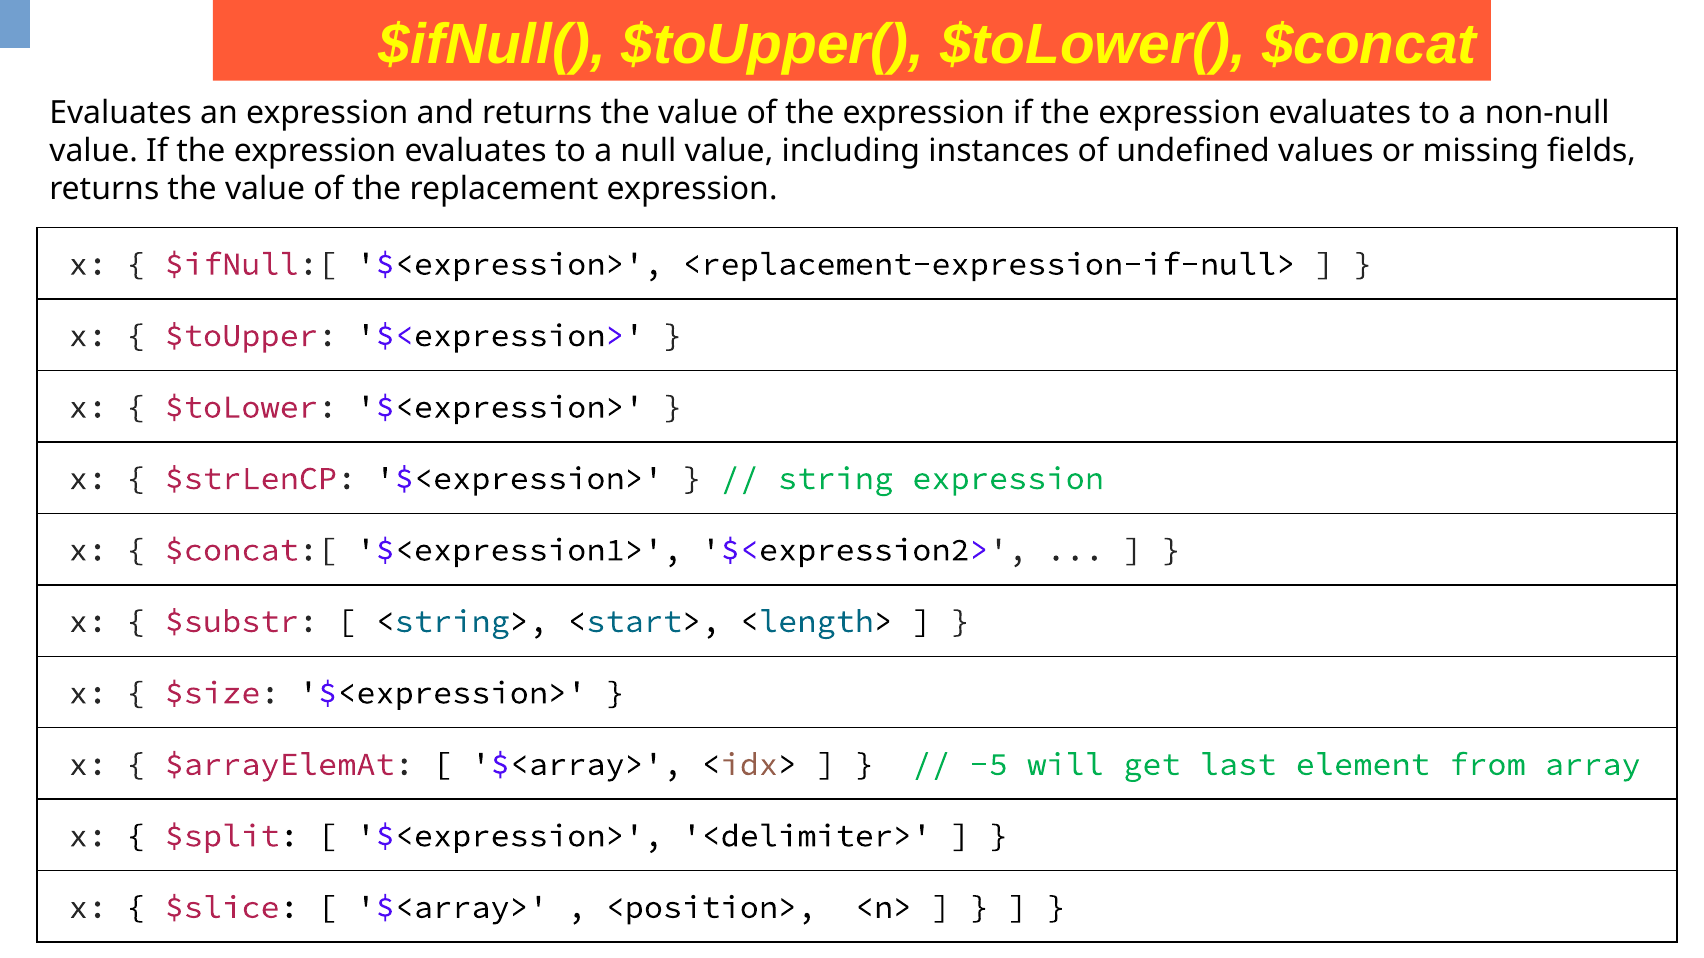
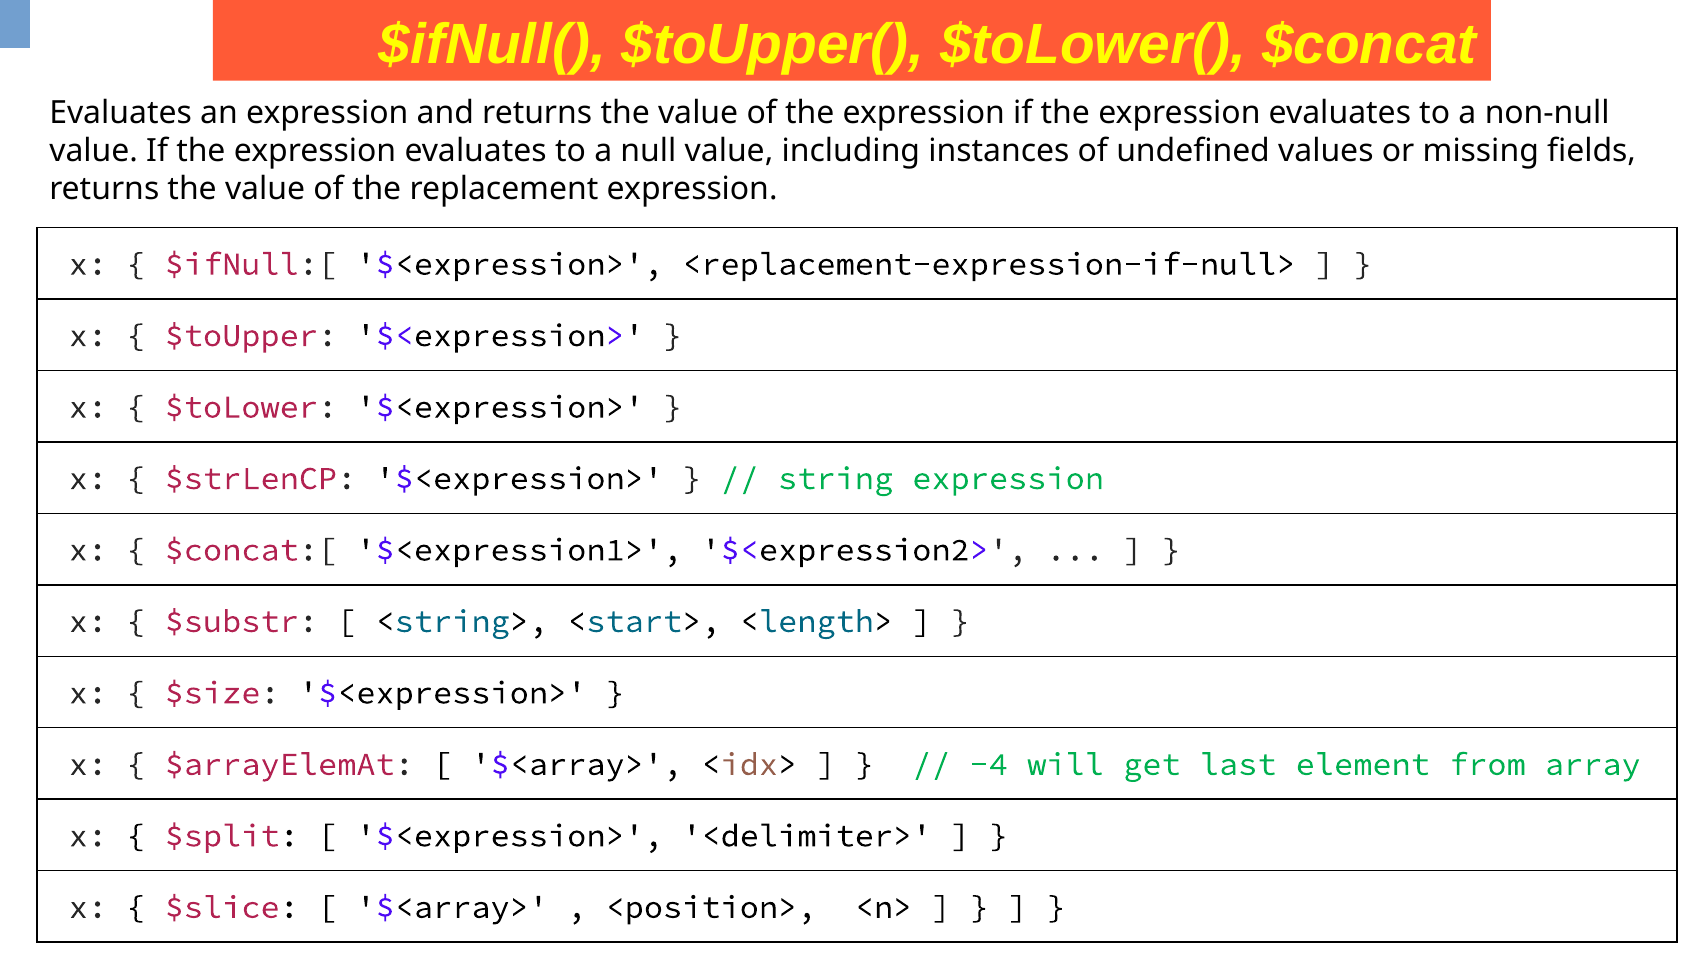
-5: -5 -> -4 (989, 765)
